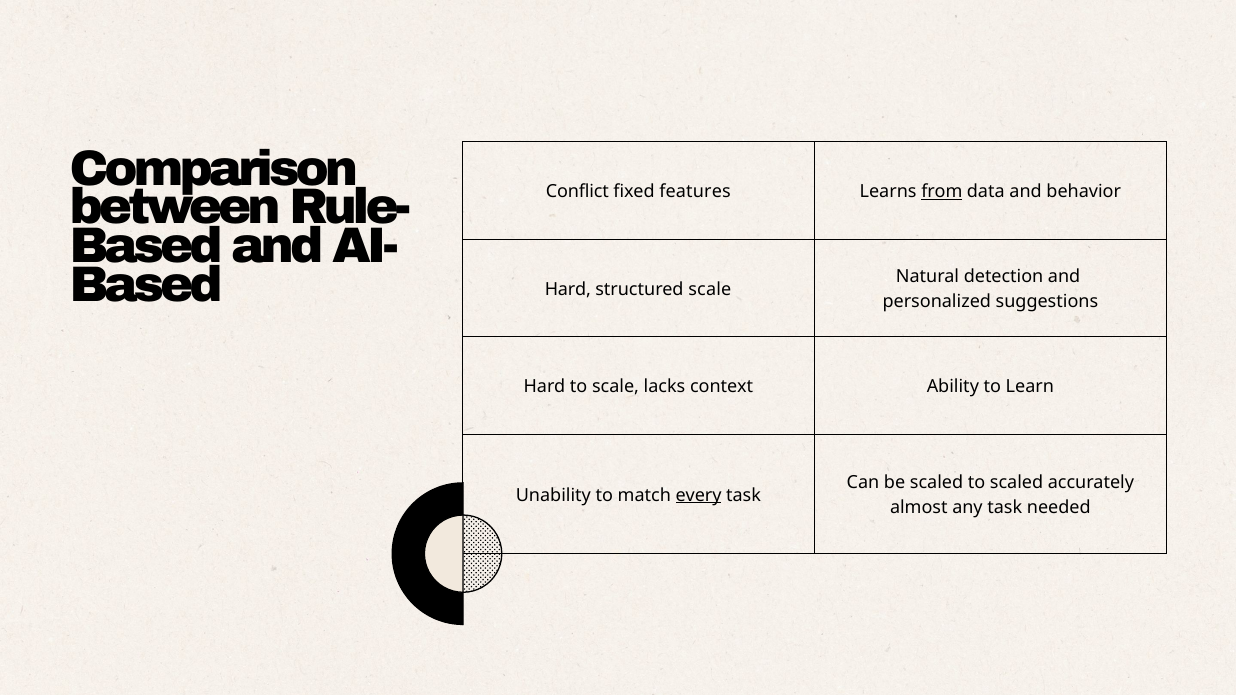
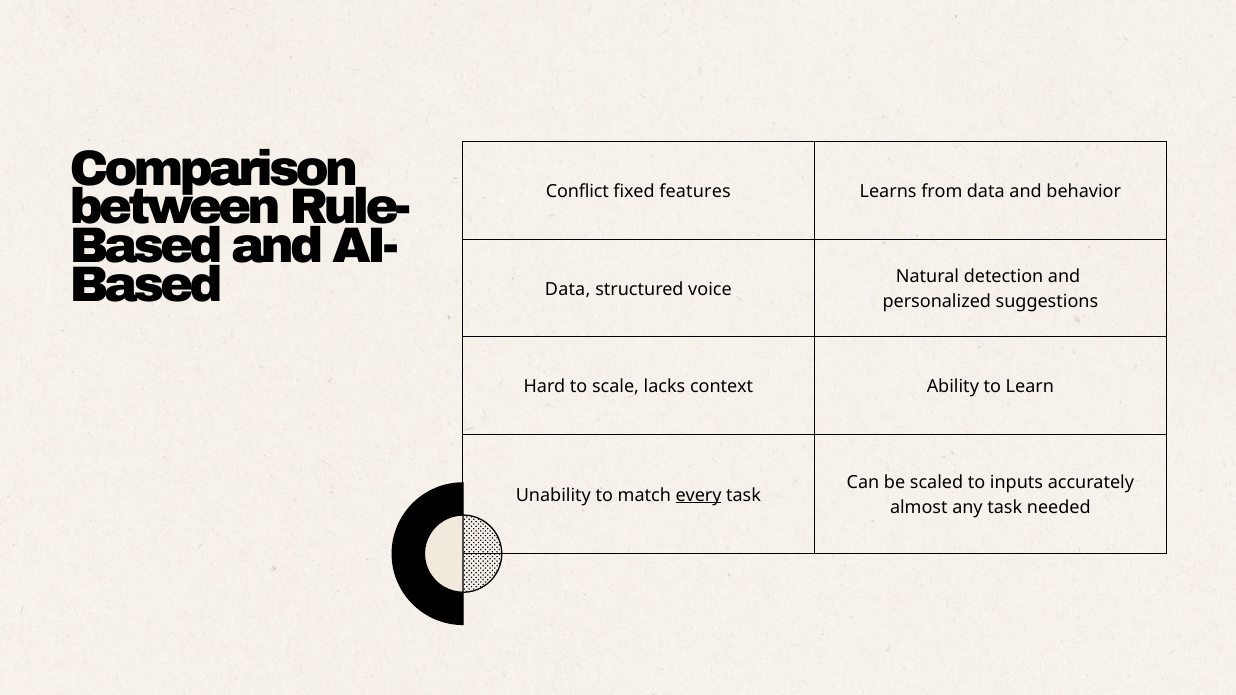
from underline: present -> none (942, 192)
Hard: Hard -> Data (568, 289)
structured scale: scale -> voice (710, 289)
to scaled: scaled -> inputs (1017, 483)
